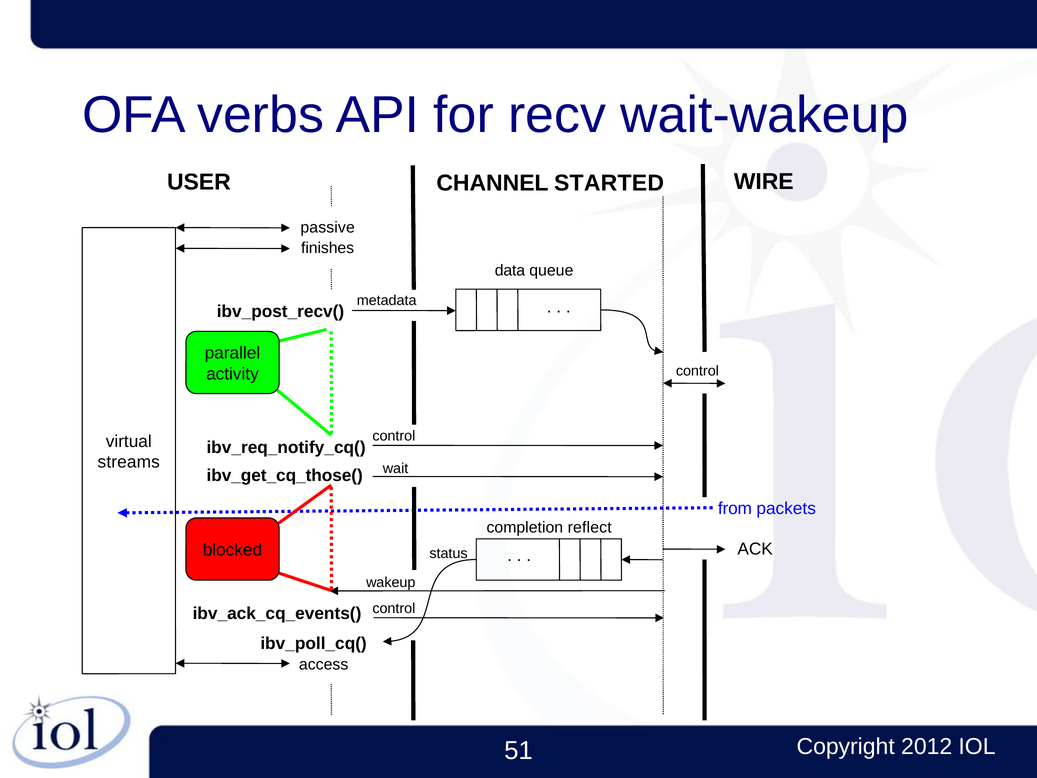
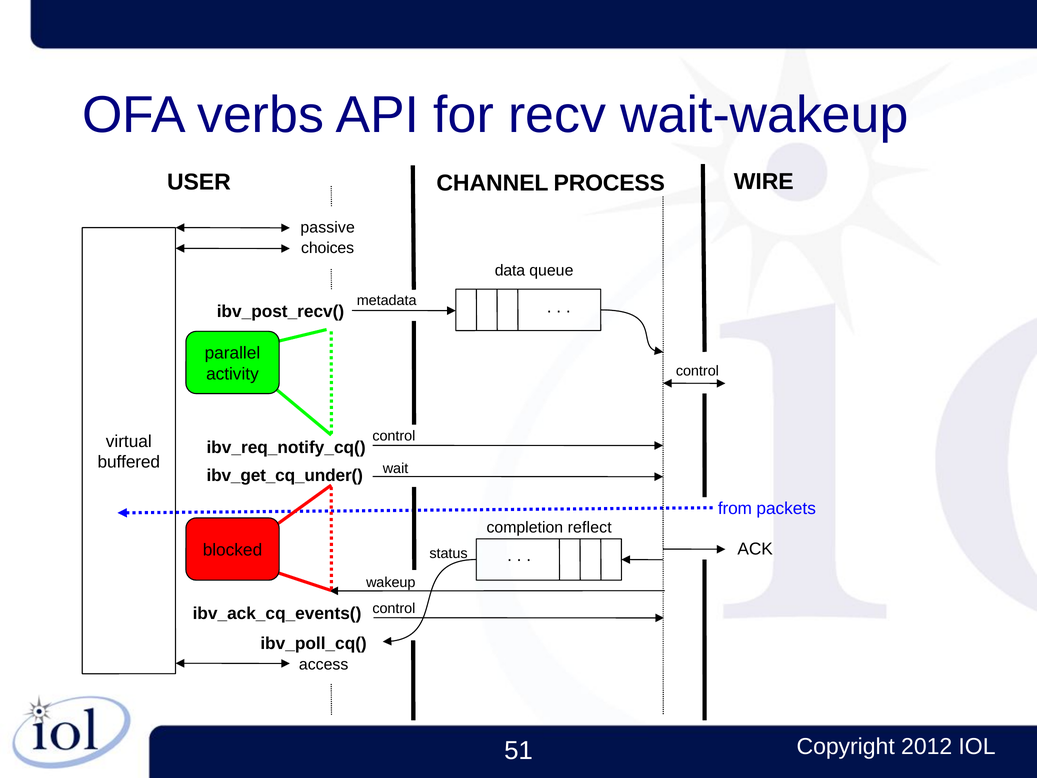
STARTED: STARTED -> PROCESS (609, 183)
finishes: finishes -> choices (328, 248)
streams: streams -> buffered (129, 462)
ibv_get_cq_those(: ibv_get_cq_those( -> ibv_get_cq_under( (285, 475)
